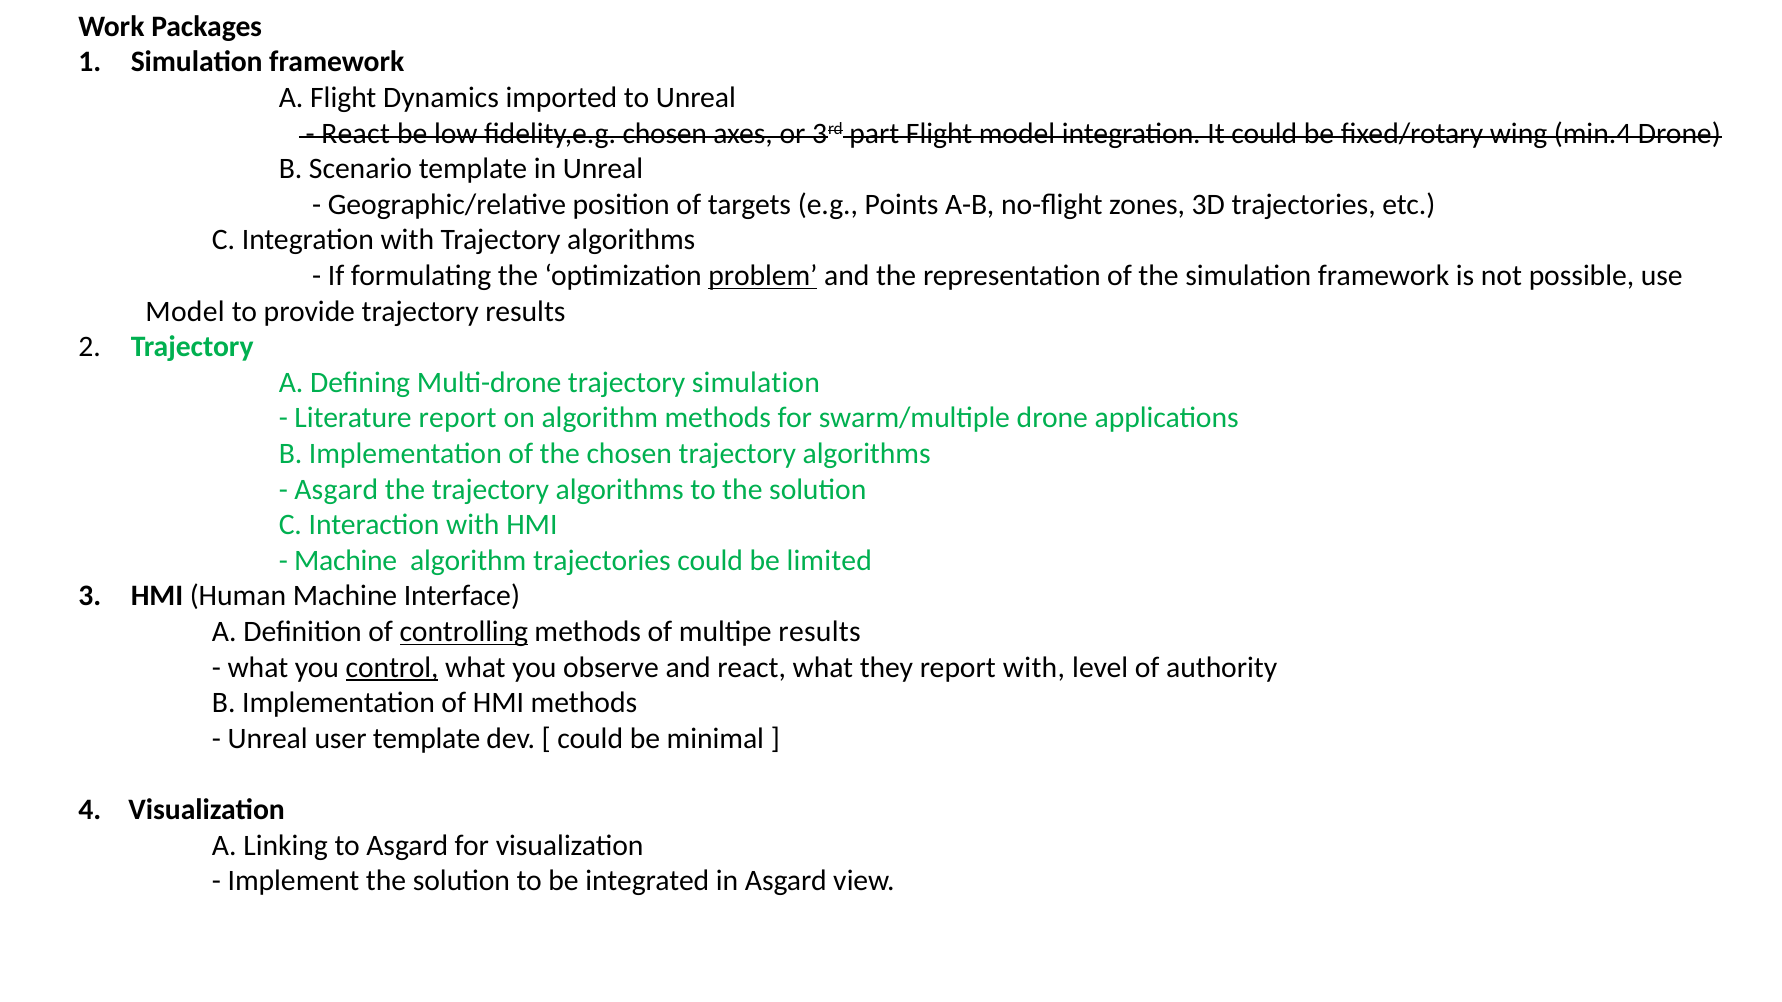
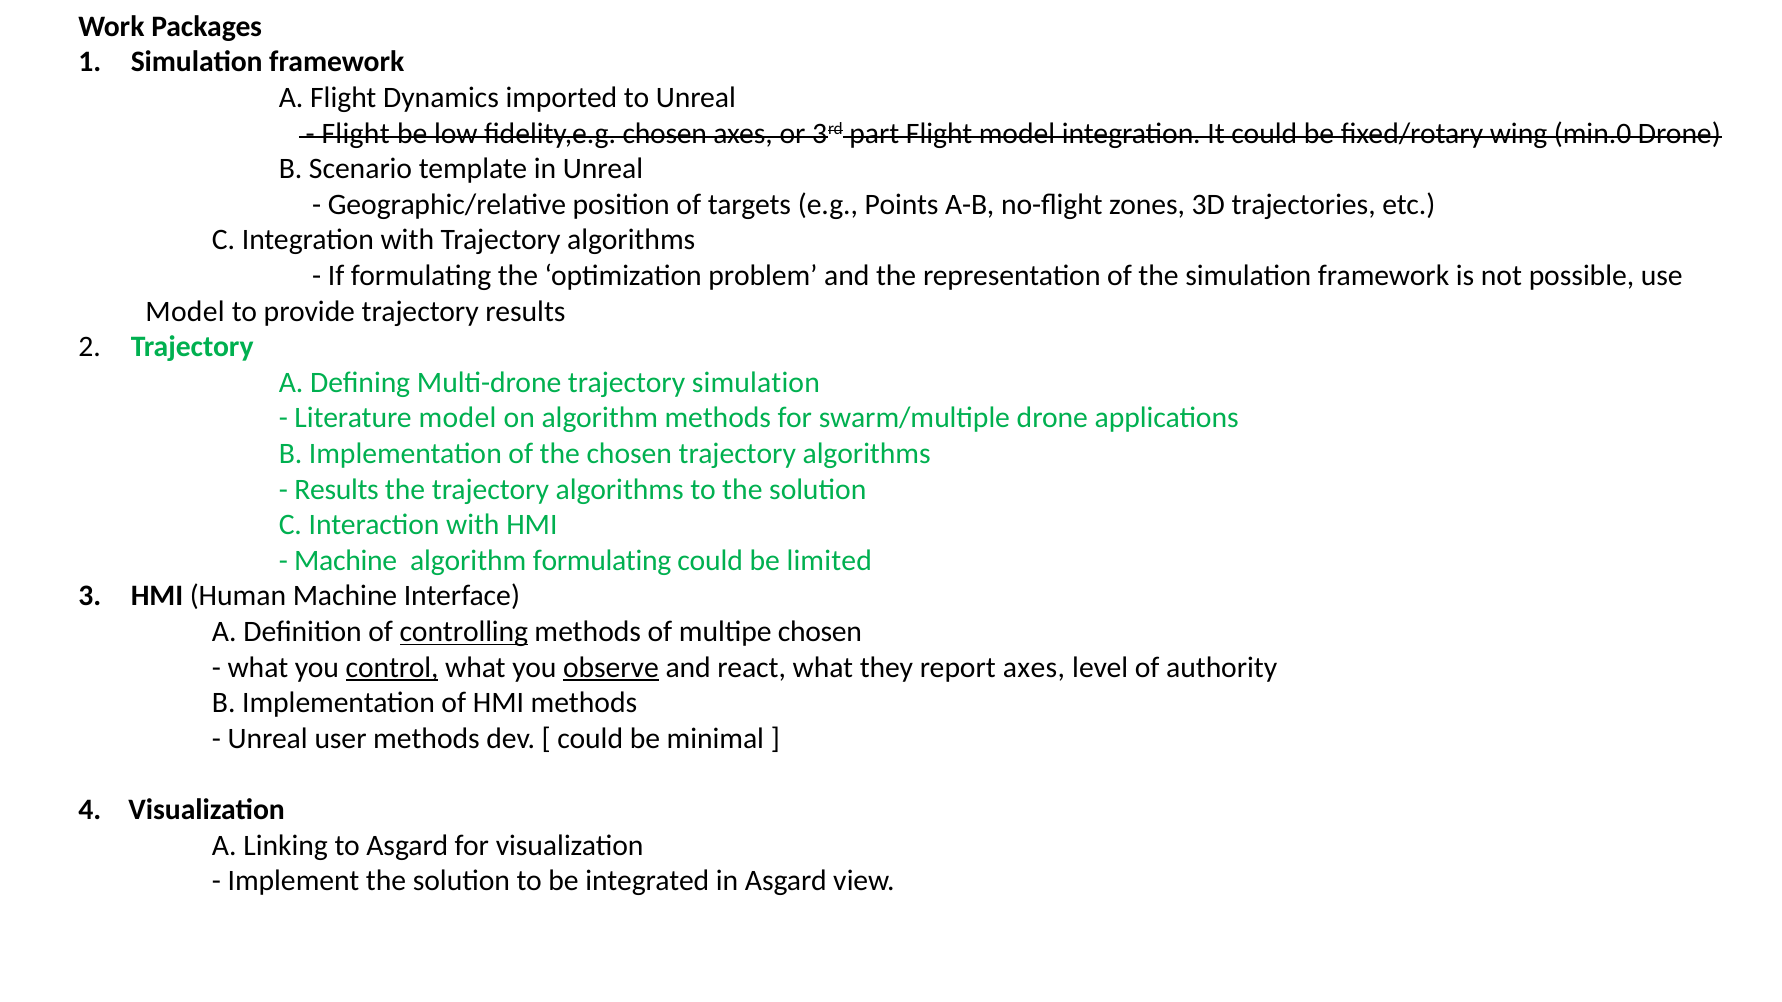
React: React -> Flight (356, 133)
min.4: min.4 -> min.0 (1593, 133)
problem underline: present -> none (763, 276)
Literature report: report -> model (458, 418)
Asgard: Asgard -> Results (337, 490)
algorithm trajectories: trajectories -> formulating (602, 561)
multipe results: results -> chosen (820, 632)
observe underline: none -> present (611, 668)
report with: with -> axes (1034, 668)
user template: template -> methods (427, 739)
